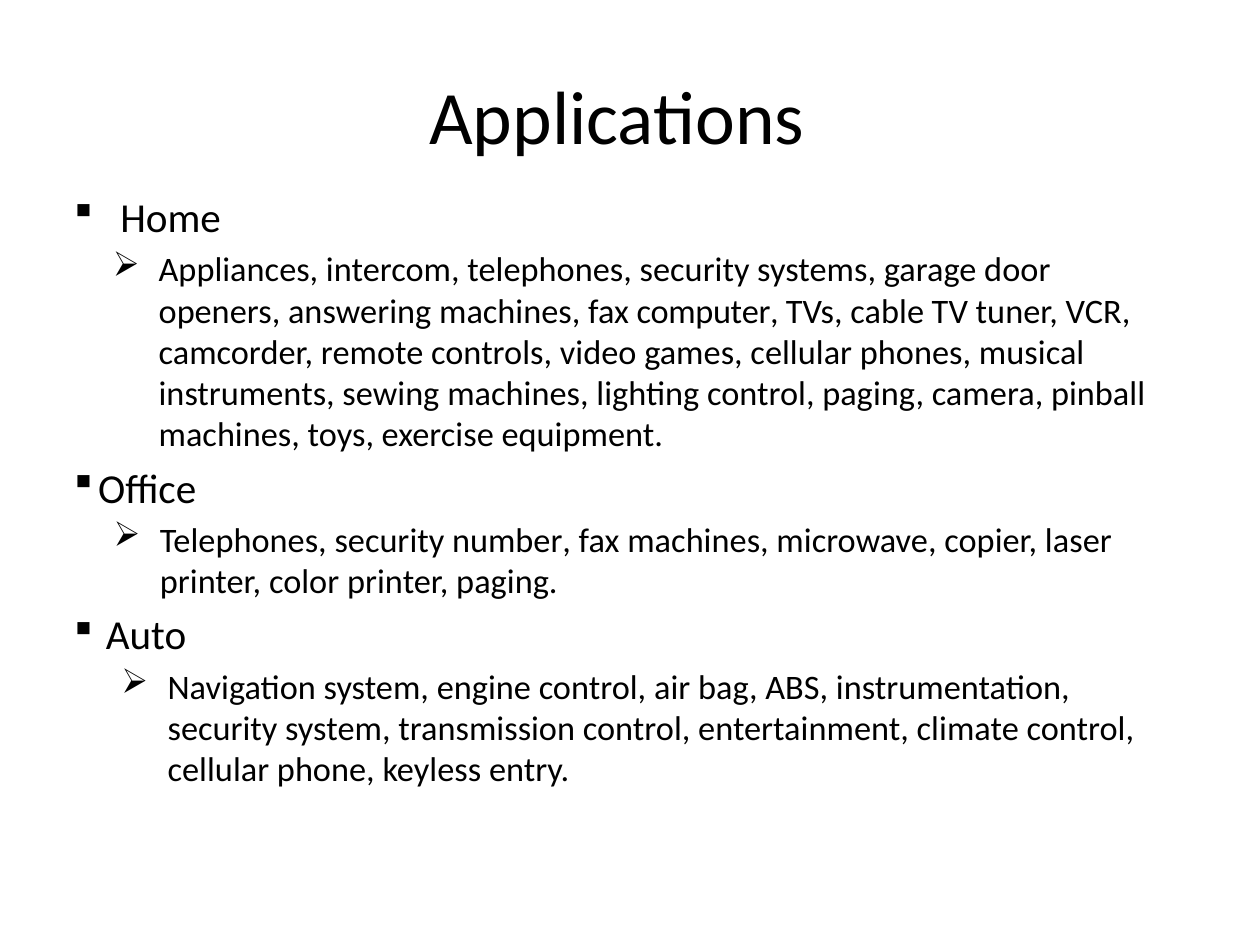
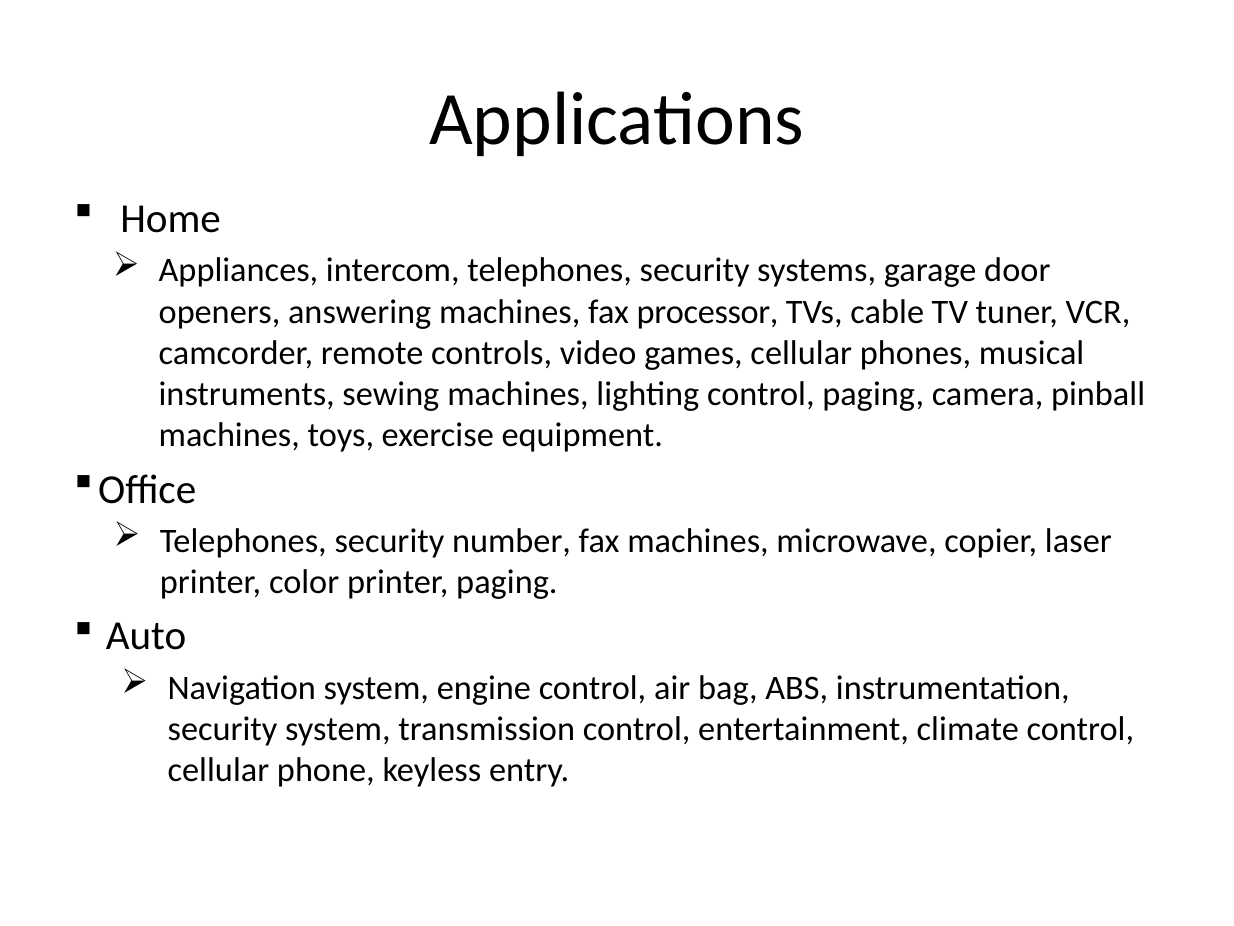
computer: computer -> processor (708, 312)
